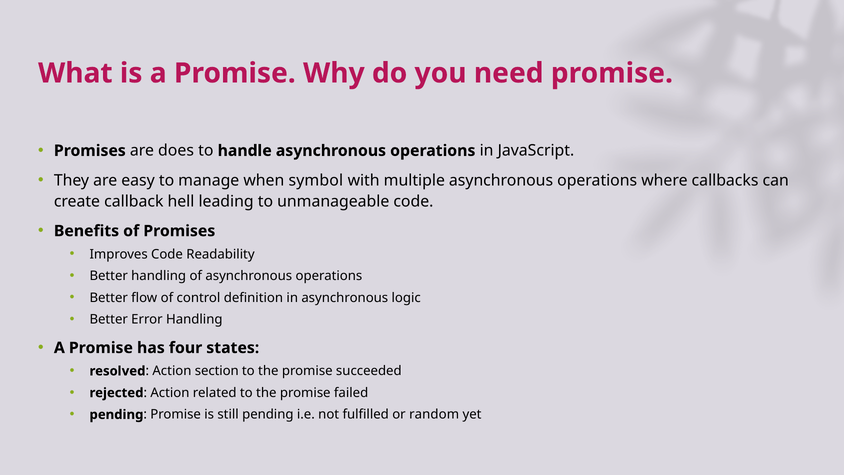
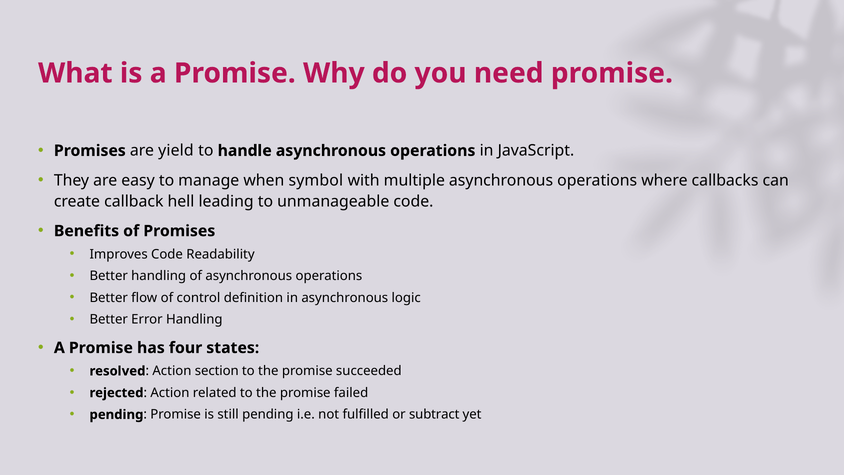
does: does -> yield (176, 151)
random: random -> subtract (434, 414)
